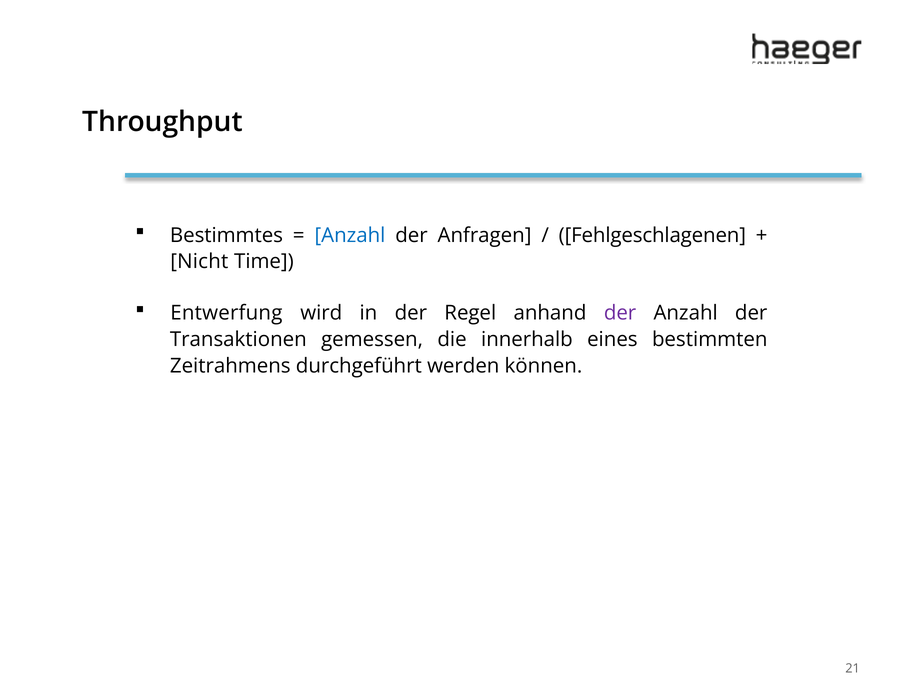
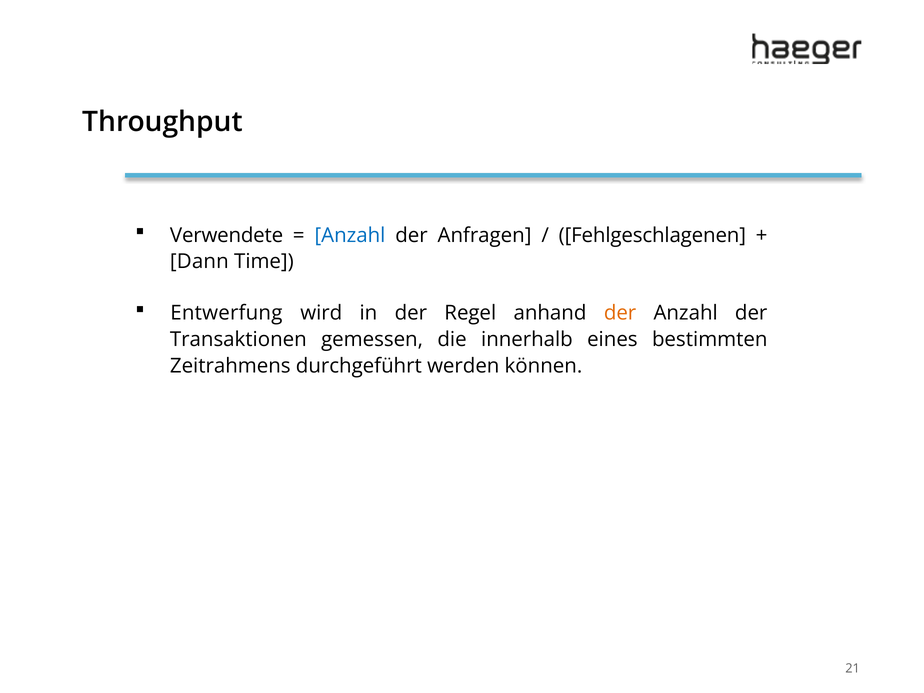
Bestimmtes: Bestimmtes -> Verwendete (227, 235)
Nicht: Nicht -> Dann (199, 262)
der colour: purple -> orange (620, 313)
